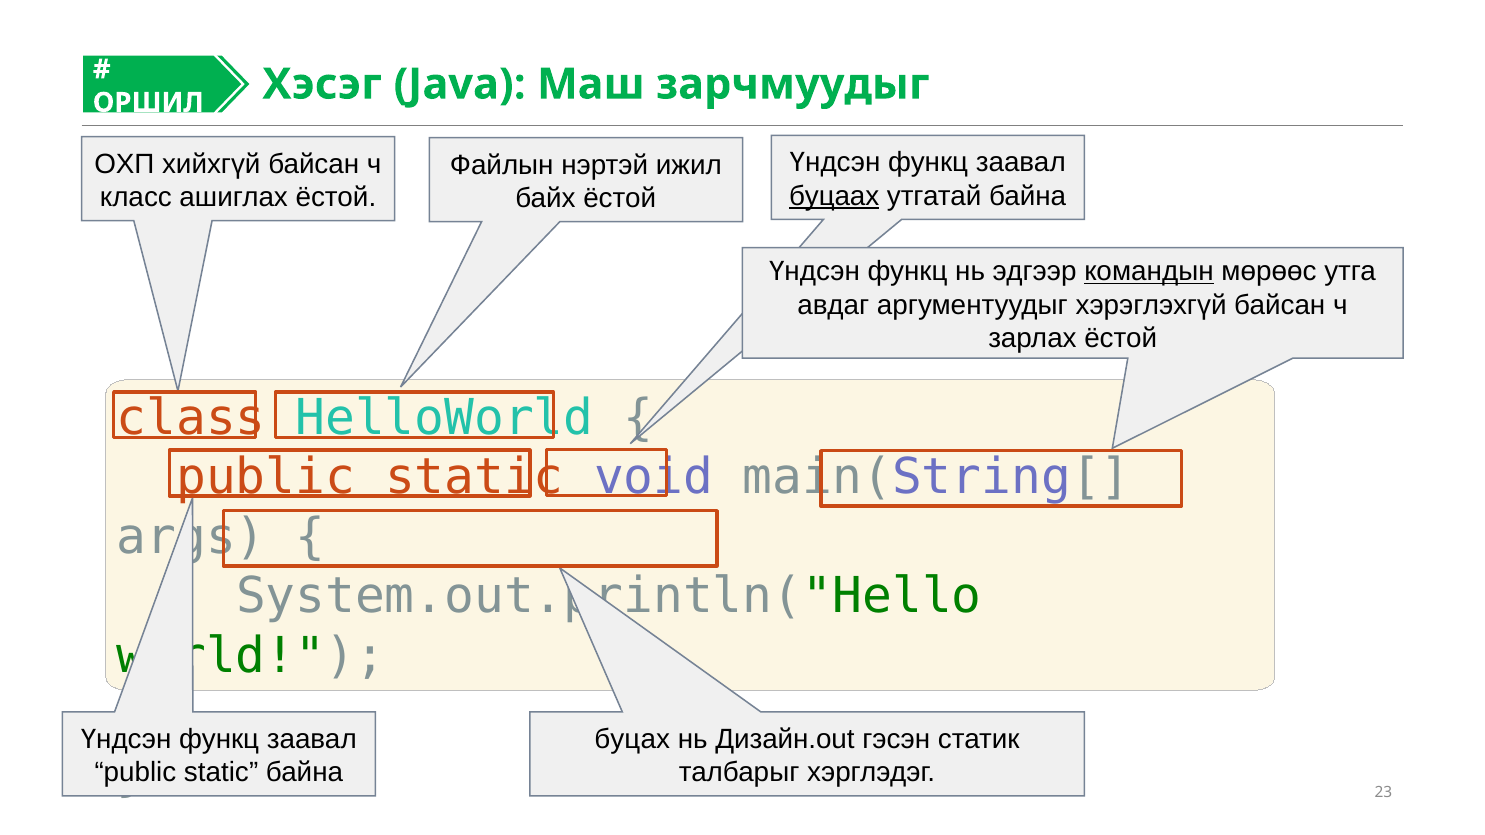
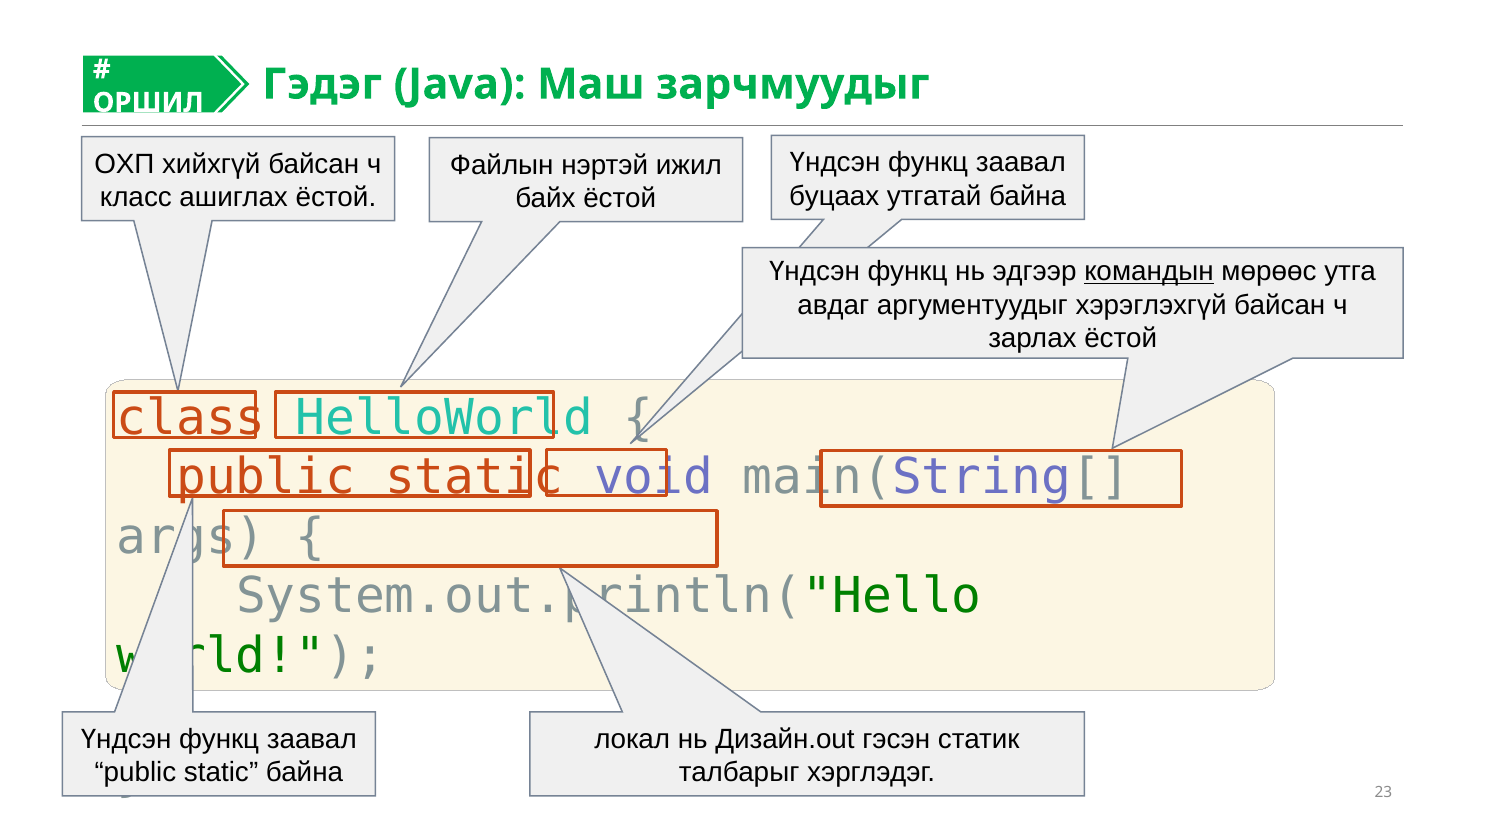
Хэсэг: Хэсэг -> Гэдэг (322, 84)
буцаах underline: present -> none (834, 196)
буцах: буцах -> локал (632, 739)
